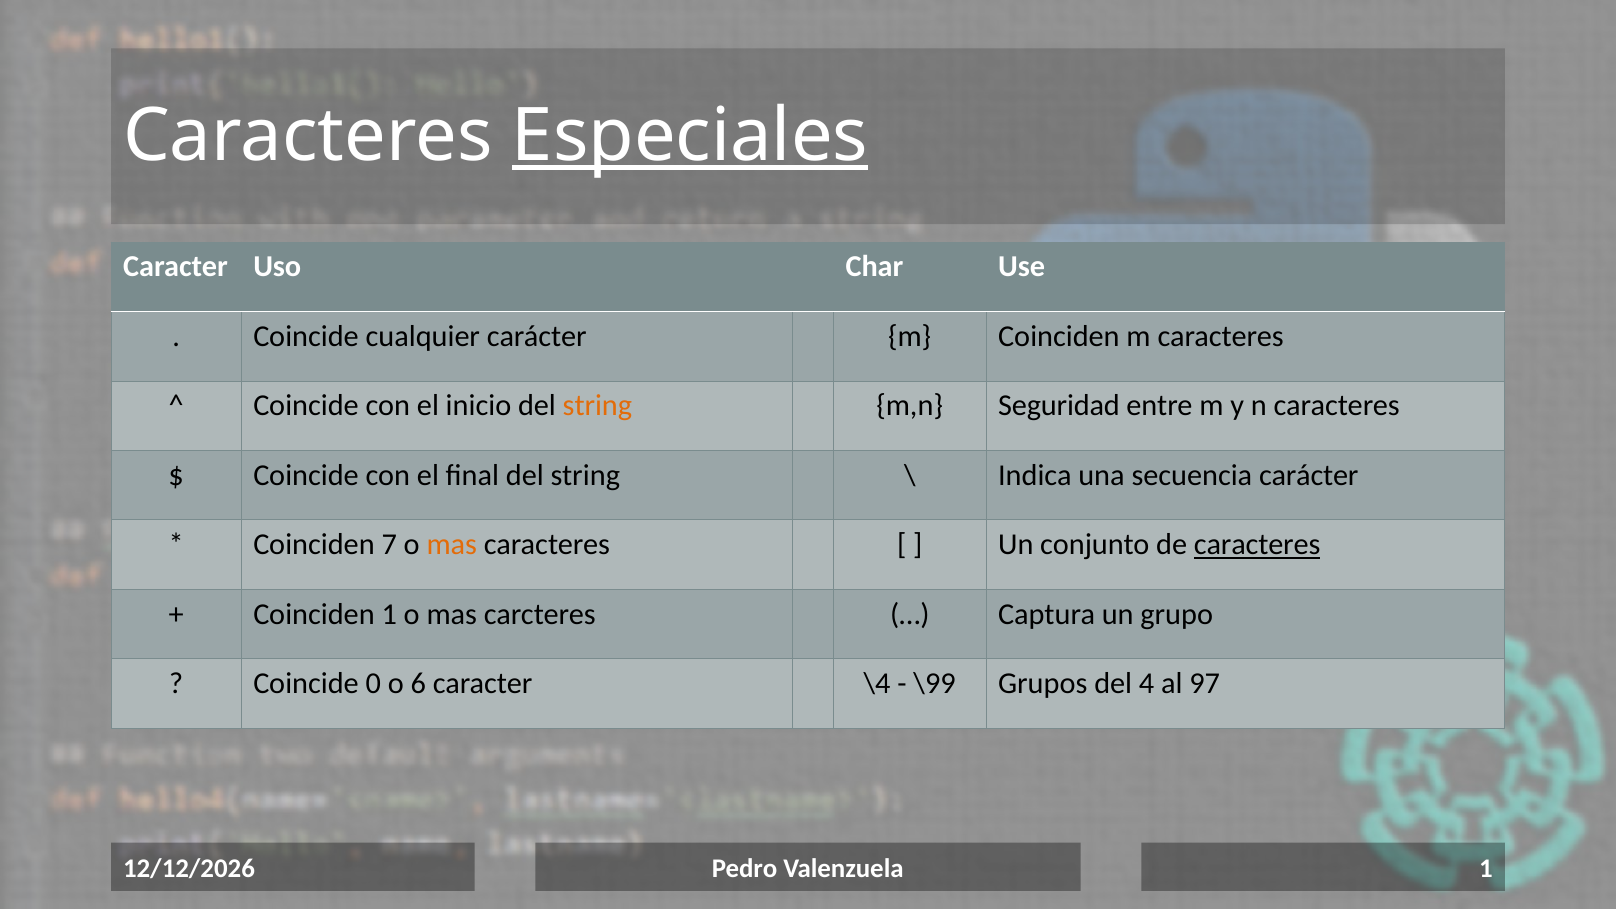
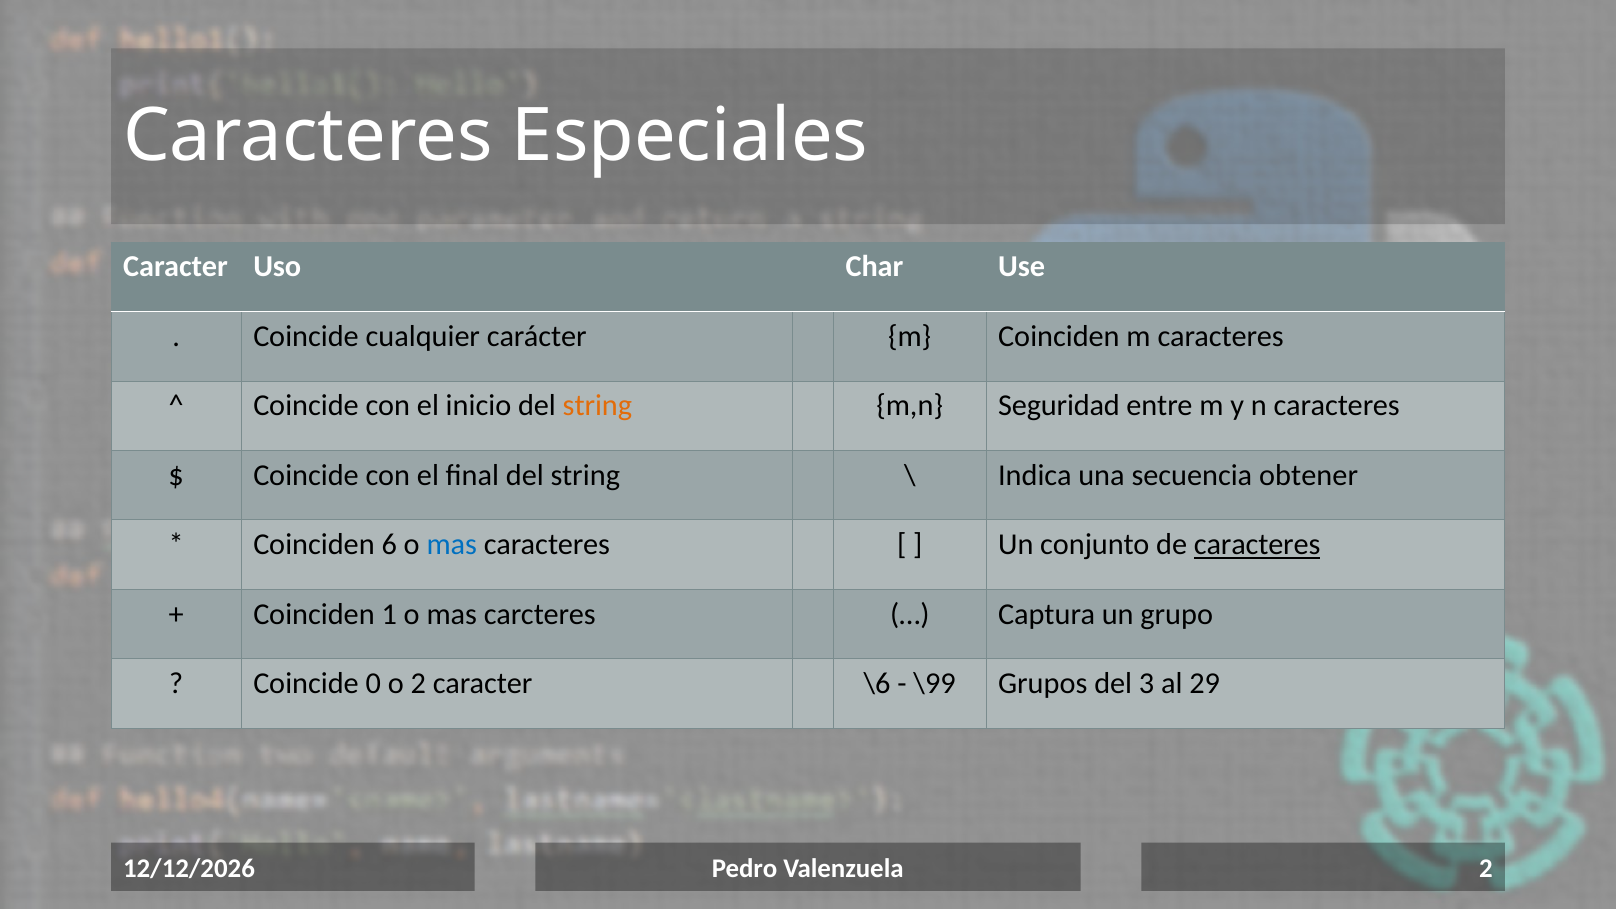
Especiales underline: present -> none (690, 136)
secuencia carácter: carácter -> obtener (1309, 475)
7: 7 -> 6 (389, 545)
mas colour: orange -> blue (452, 545)
o 6: 6 -> 2 (418, 684)
\4: \4 -> \6 (877, 684)
4: 4 -> 3 (1147, 684)
97: 97 -> 29 (1205, 684)
Valenzuela 1: 1 -> 2 (1486, 868)
